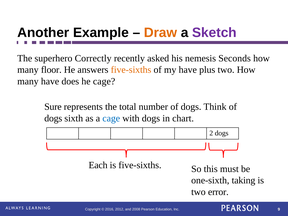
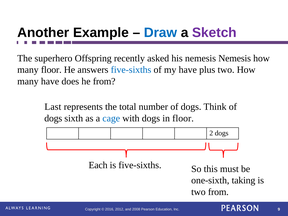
Draw colour: orange -> blue (160, 33)
Correctly: Correctly -> Offspring (93, 58)
nemesis Seconds: Seconds -> Nemesis (235, 58)
five-sixths colour: orange -> blue (131, 70)
he cage: cage -> from (104, 81)
Sure: Sure -> Last (53, 107)
in chart: chart -> floor (183, 118)
two error: error -> from (218, 192)
